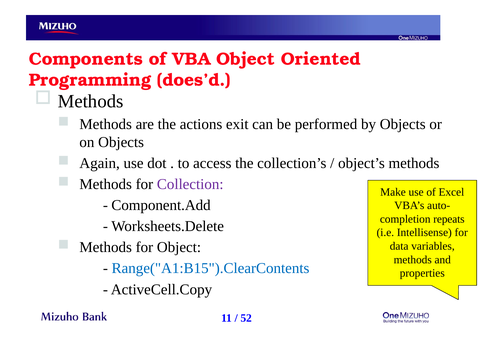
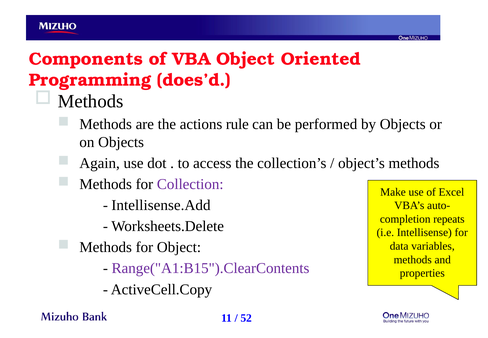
exit: exit -> rule (237, 124)
Component.Add: Component.Add -> Intellisense.Add (161, 205)
Range("A1:B15").ClearContents colour: blue -> purple (211, 268)
